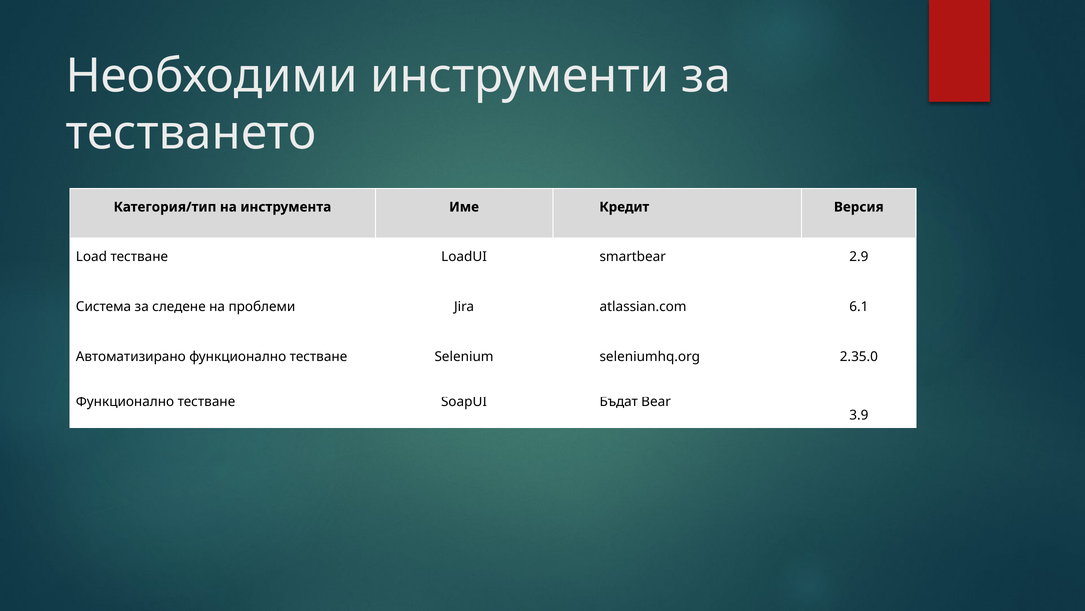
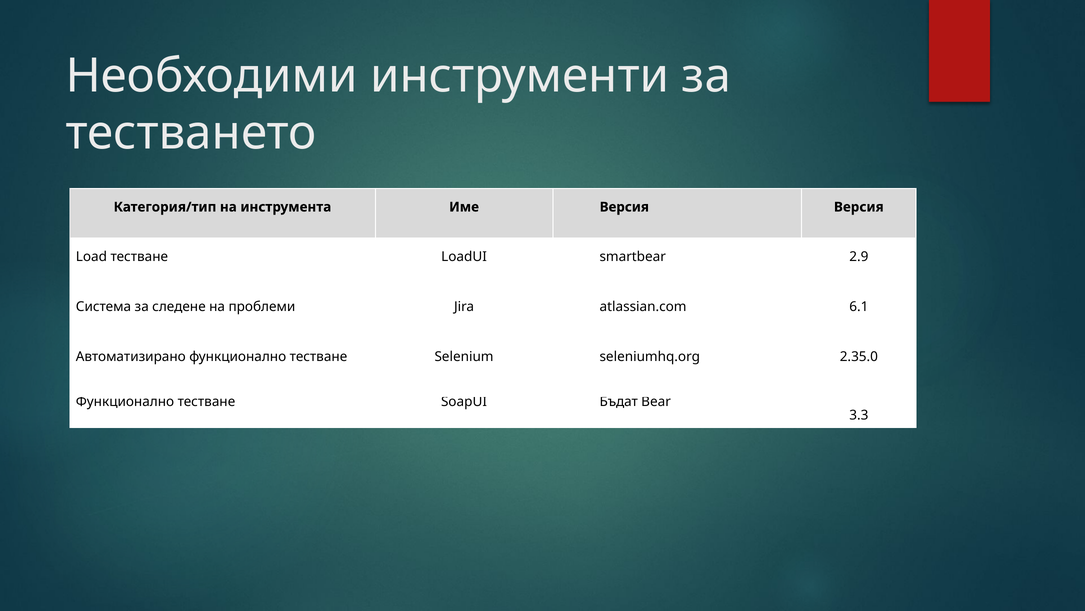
Име Кредит: Кредит -> Версия (624, 207)
3.9: 3.9 -> 3.3 (859, 415)
